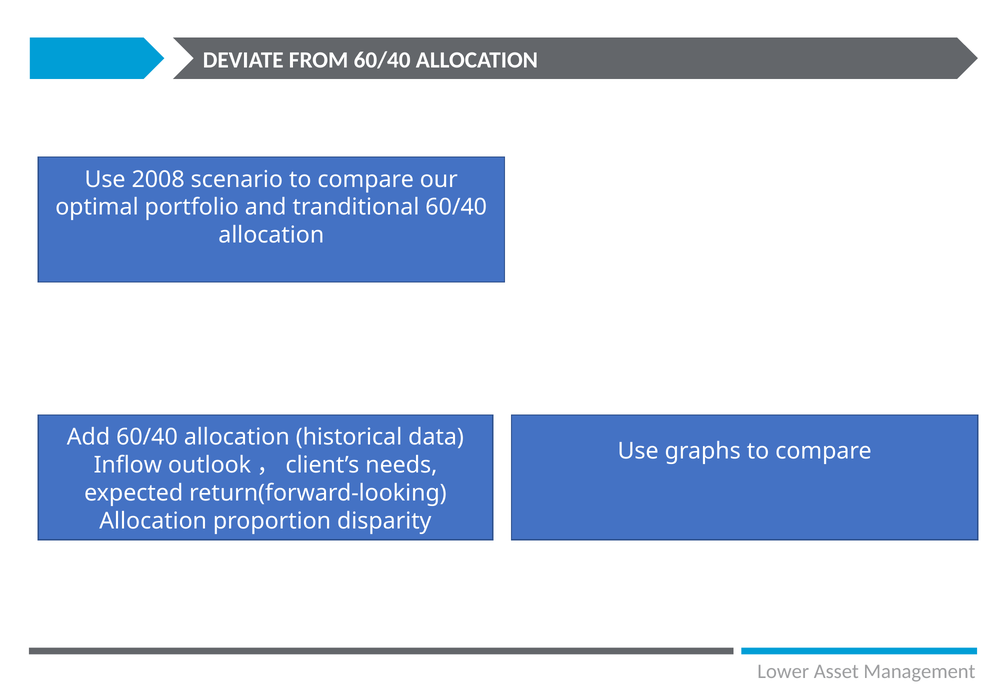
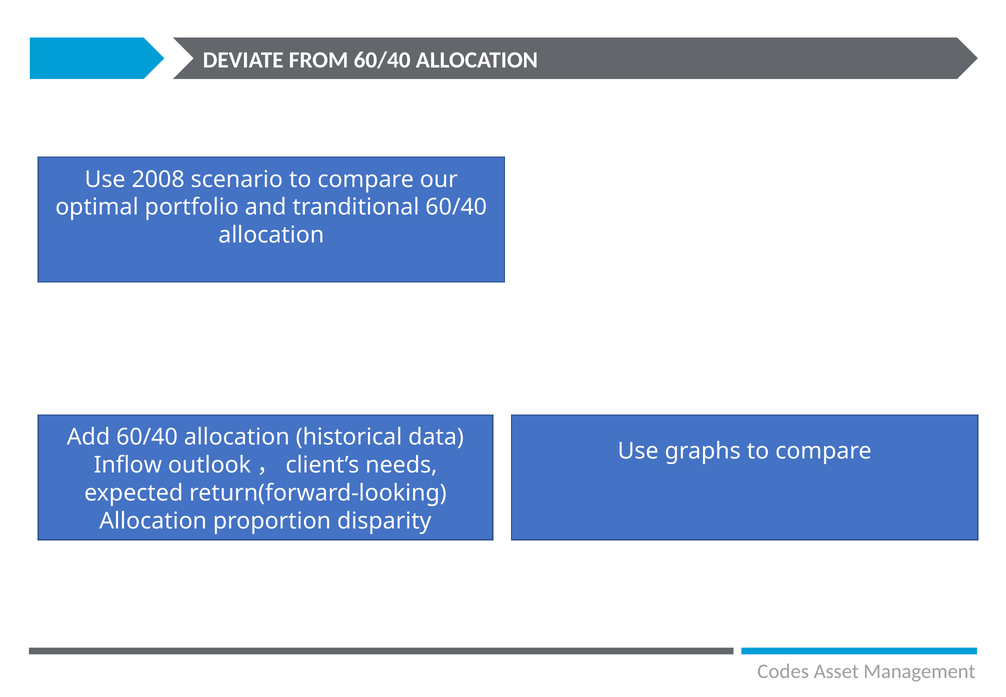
Lower: Lower -> Codes (783, 671)
